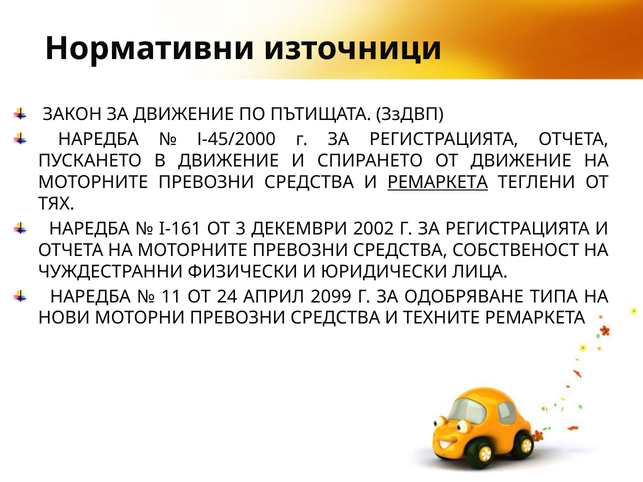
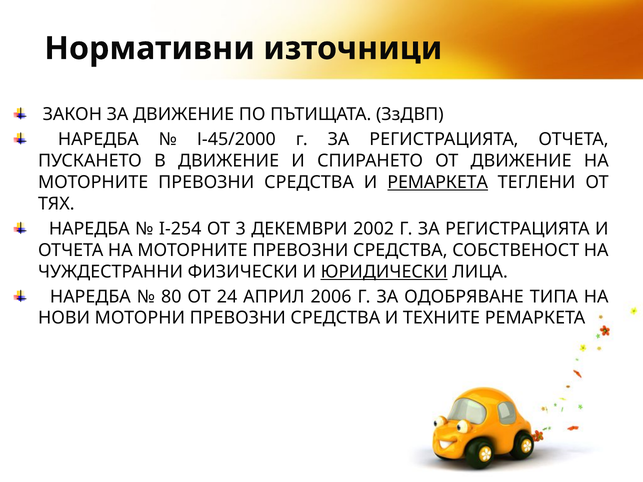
I-161: I-161 -> I-254 (180, 229)
ЮРИДИЧЕСКИ underline: none -> present (384, 272)
11: 11 -> 80 (171, 297)
2099: 2099 -> 2006 (331, 297)
